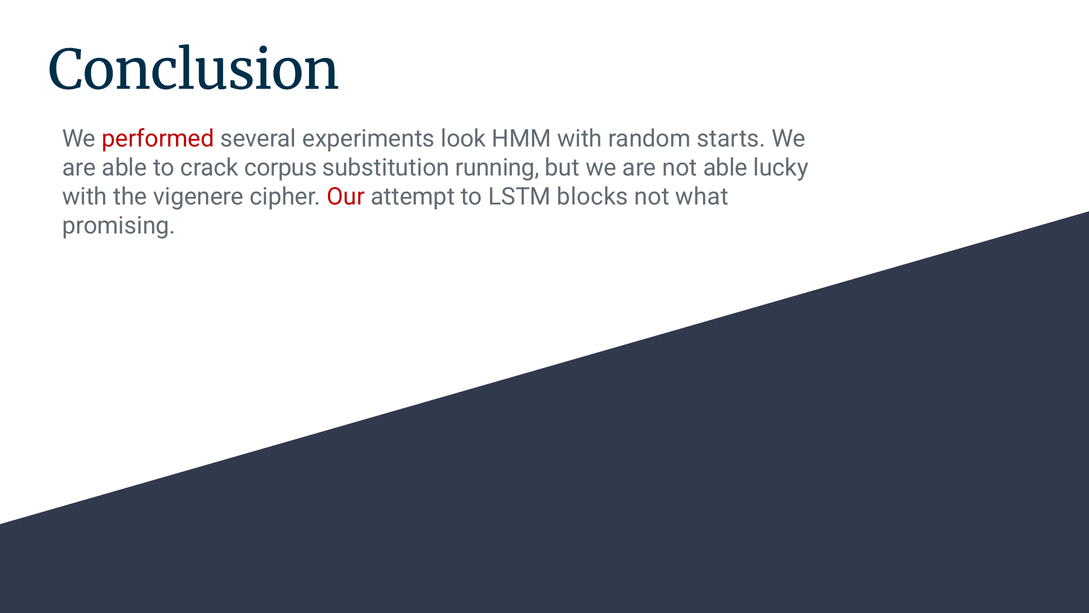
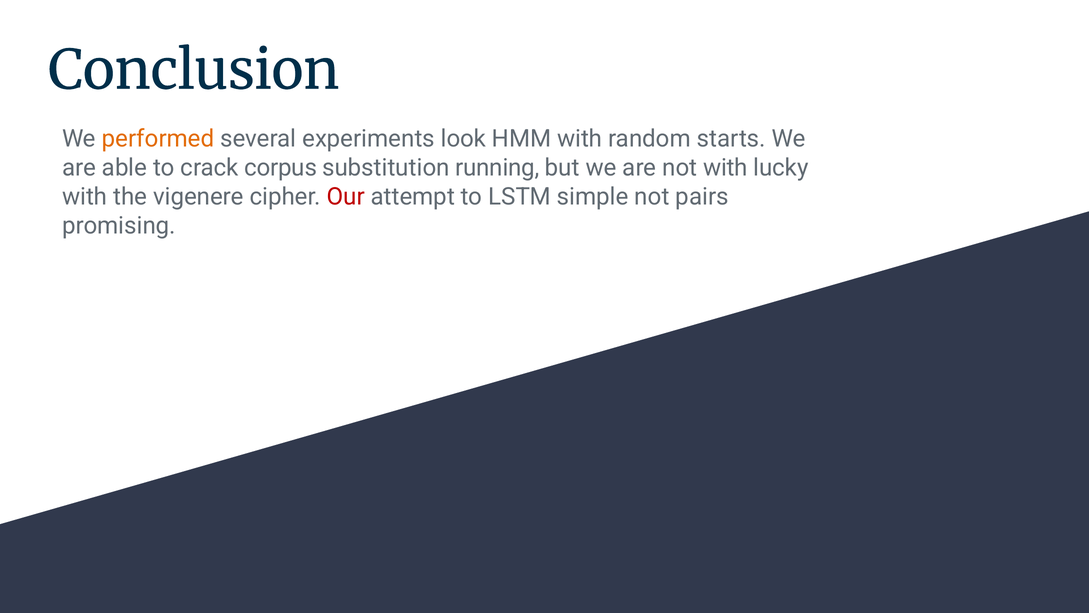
performed colour: red -> orange (158, 138)
not able: able -> with (725, 168)
blocks: blocks -> simple (593, 197)
what: what -> pairs (702, 197)
